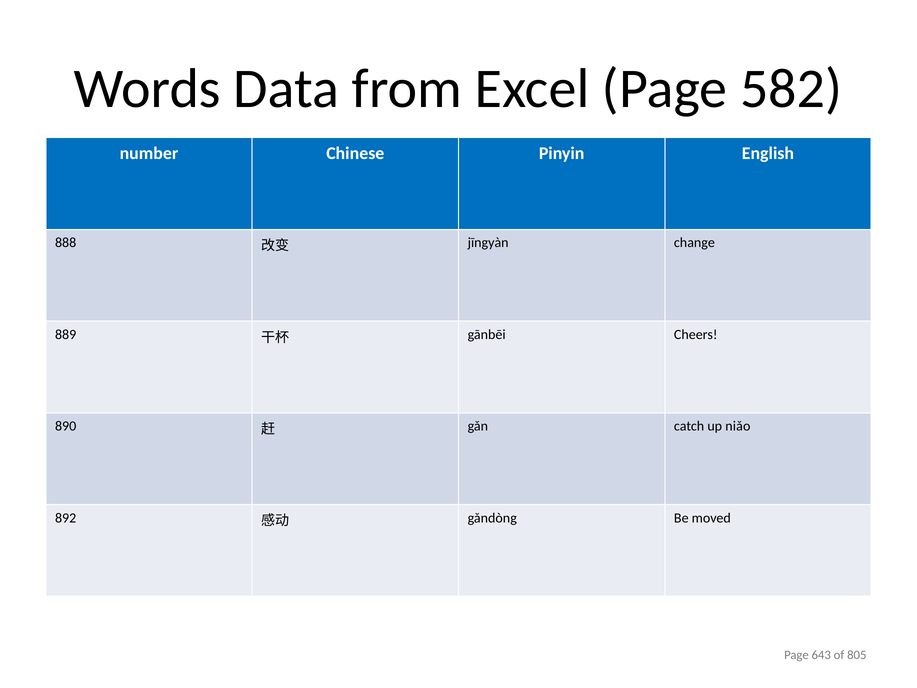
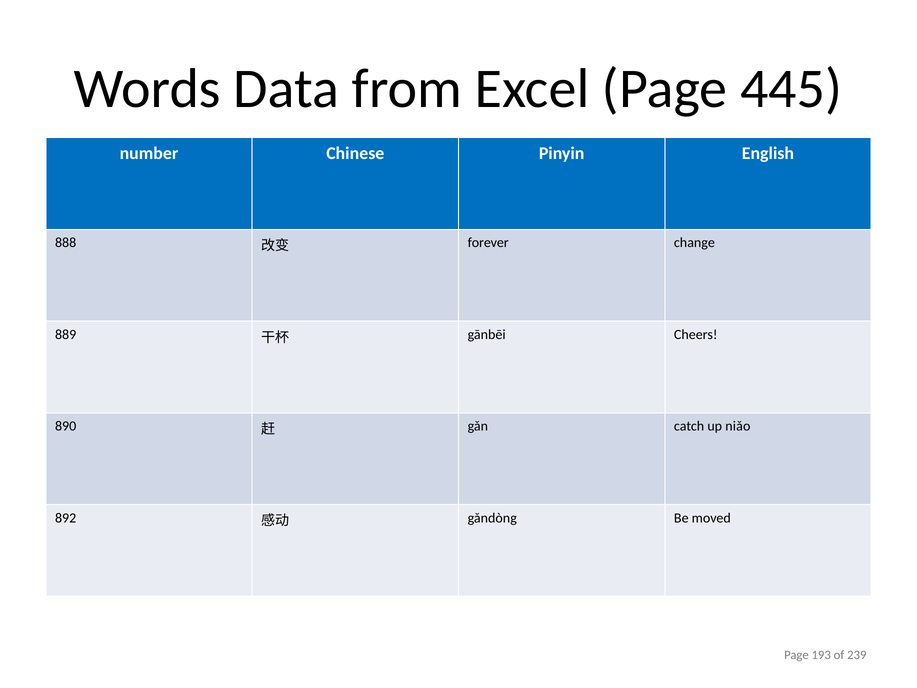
582: 582 -> 445 (791, 89)
jīngyàn: jīngyàn -> forever (488, 243)
643: 643 -> 193 (821, 655)
805: 805 -> 239 (857, 655)
